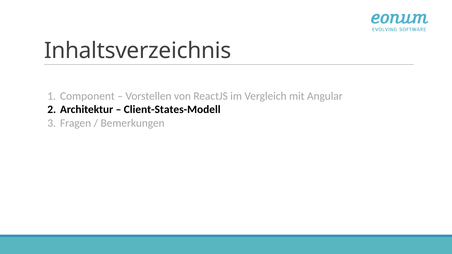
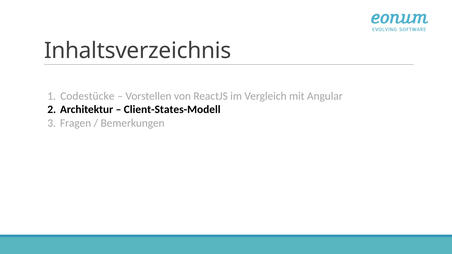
Component: Component -> Codestücke (87, 96)
